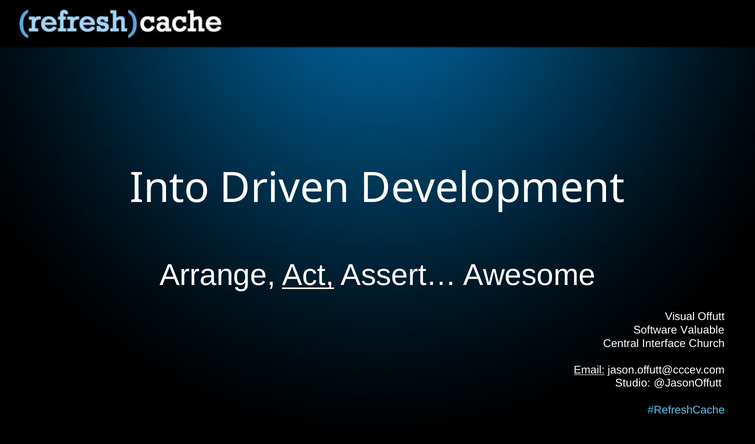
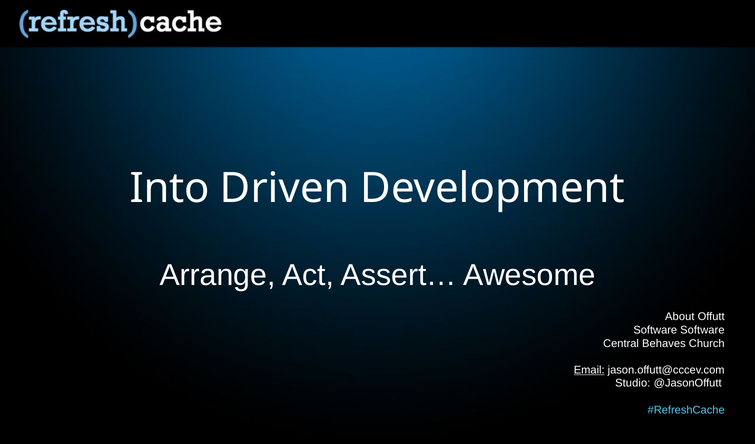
Act underline: present -> none (308, 275)
Visual: Visual -> About (680, 317)
Software Valuable: Valuable -> Software (702, 330)
Interface: Interface -> Behaves (664, 343)
